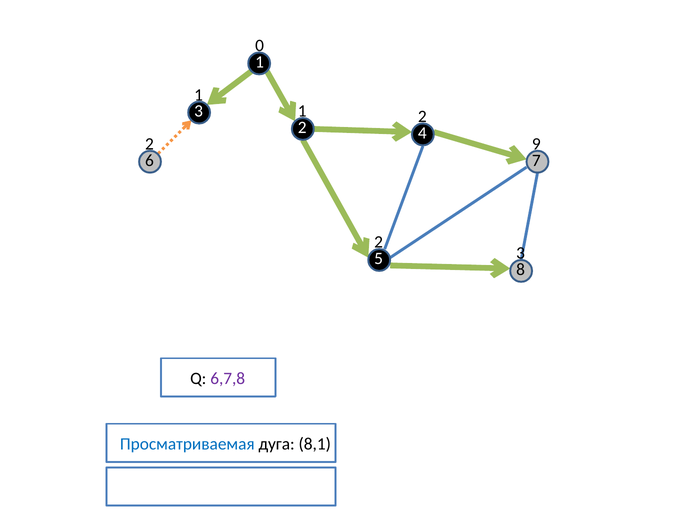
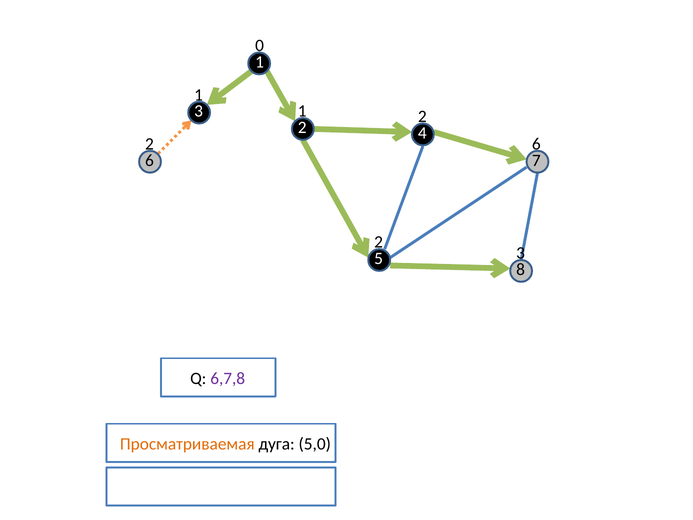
2 9: 9 -> 6 (536, 144)
Просматриваемая colour: blue -> orange (187, 444)
8,1: 8,1 -> 5,0 (315, 444)
